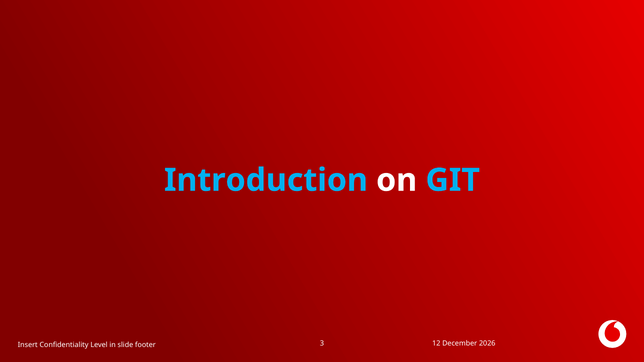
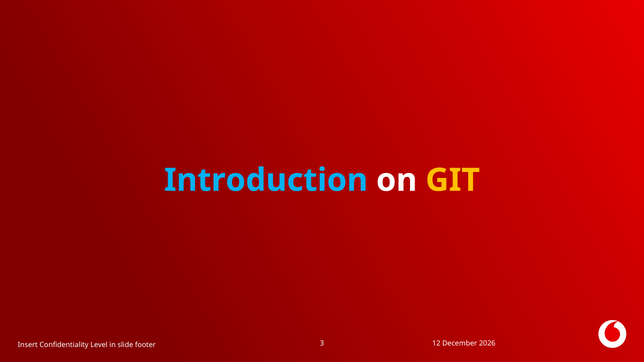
GIT colour: light blue -> yellow (453, 180)
